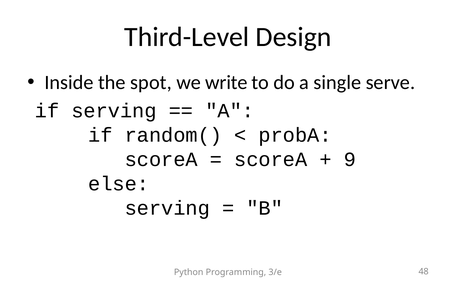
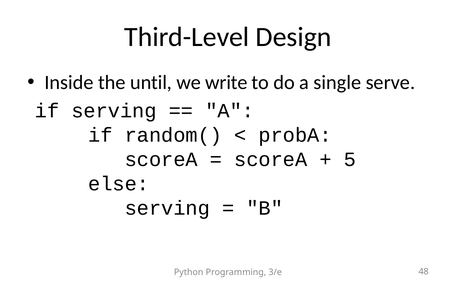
spot: spot -> until (151, 82)
9: 9 -> 5 (350, 159)
